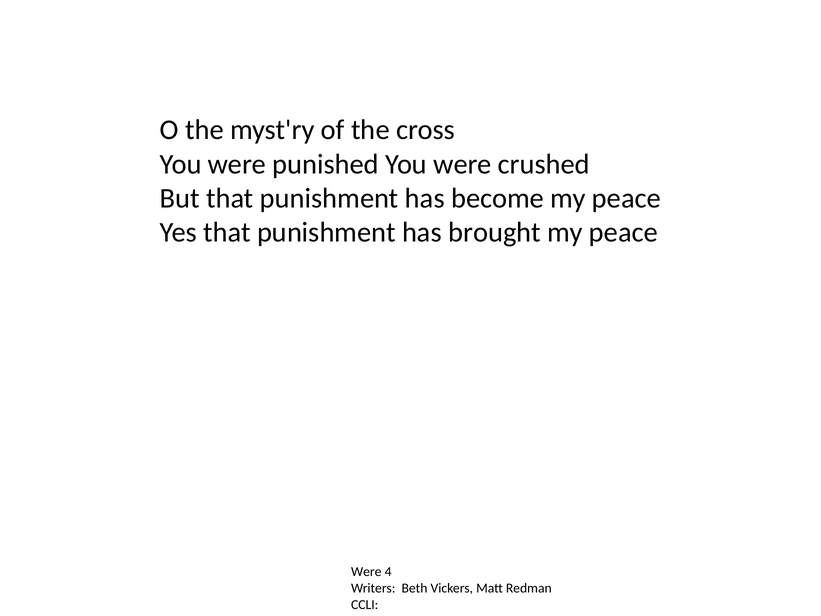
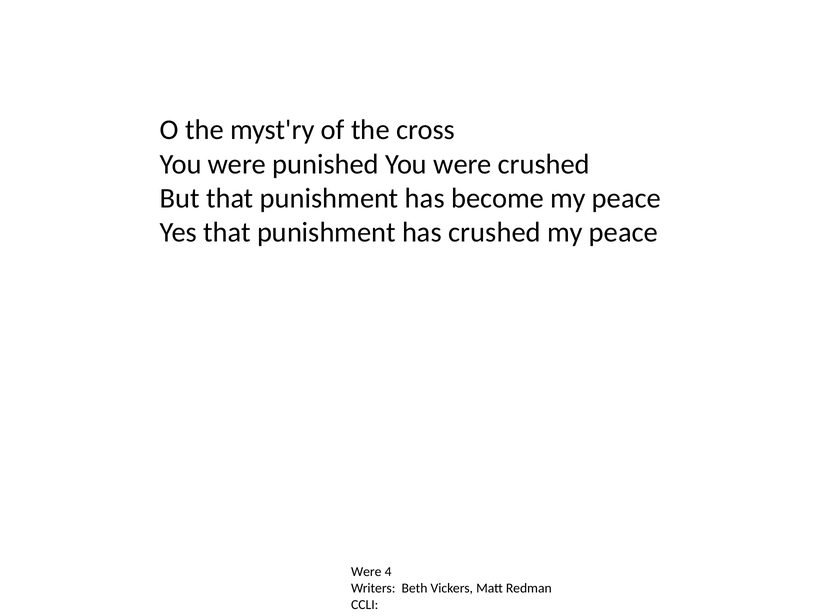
has brought: brought -> crushed (495, 232)
